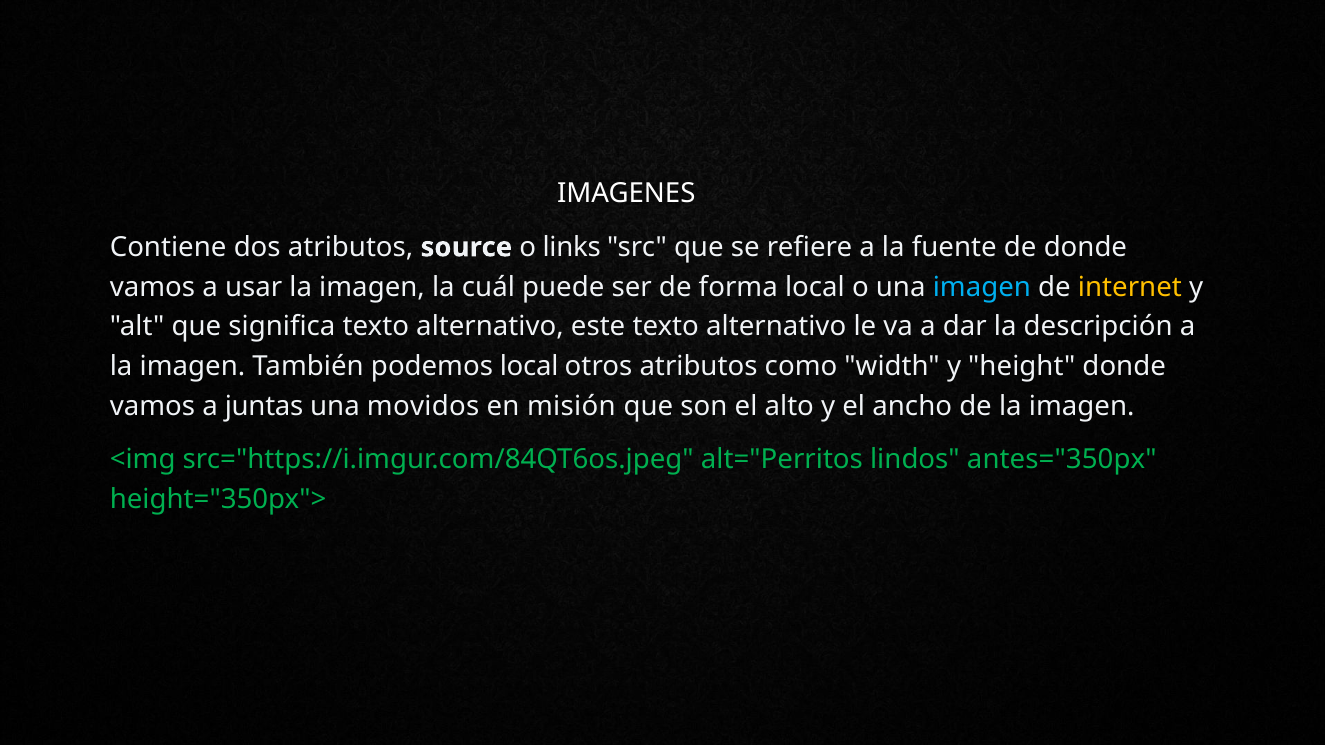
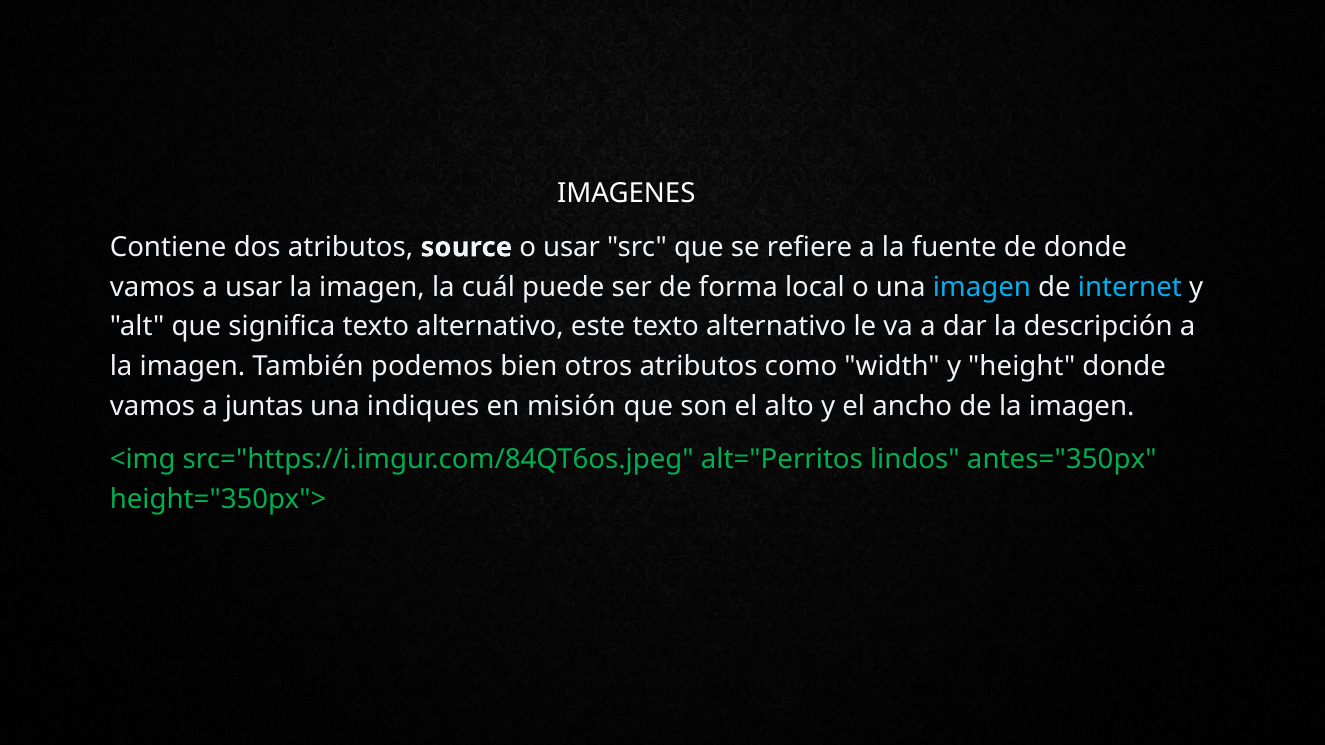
o links: links -> usar (572, 247)
internet colour: yellow -> light blue (1130, 287)
podemos local: local -> bien (529, 367)
movidos: movidos -> indiques (423, 406)
